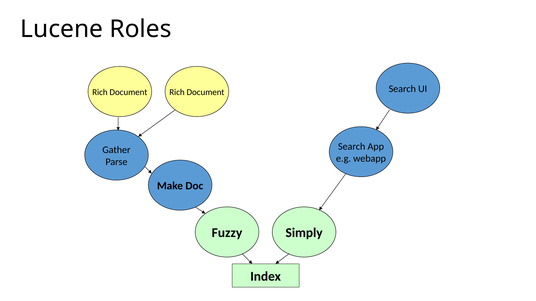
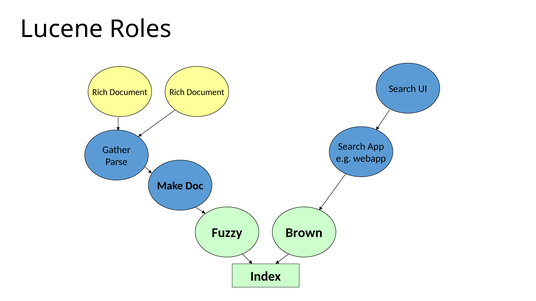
Simply: Simply -> Brown (304, 233)
